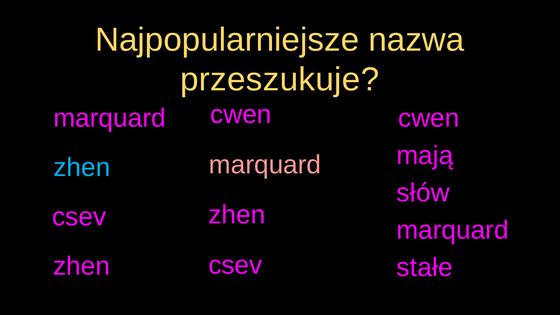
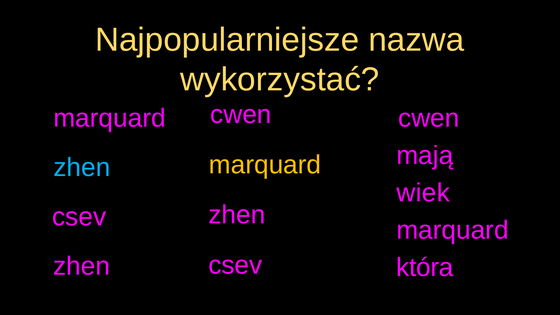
przeszukuje: przeszukuje -> wykorzystać (280, 80)
marquard colour: pink -> yellow (265, 165)
słów: słów -> wiek (423, 193)
stałe: stałe -> która (425, 267)
